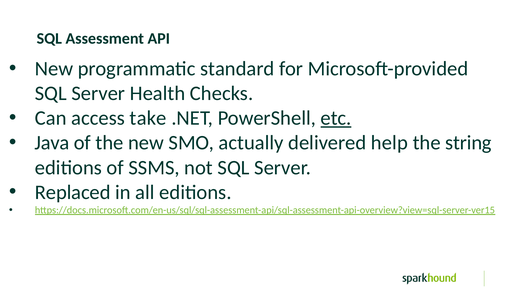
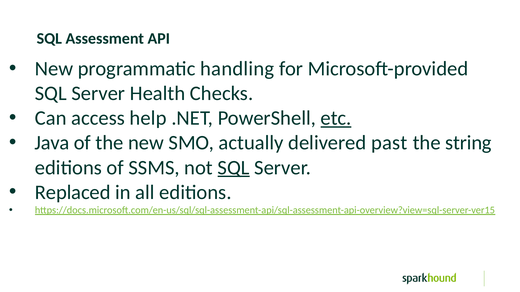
standard: standard -> handling (237, 69)
take: take -> help (148, 118)
help: help -> past (389, 143)
SQL underline: none -> present (234, 168)
